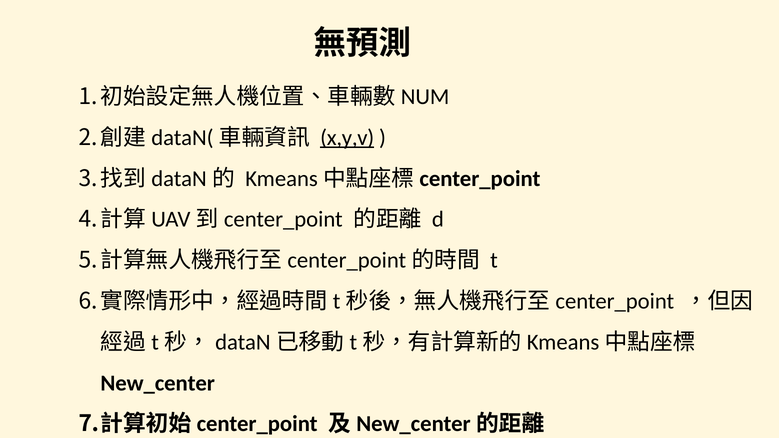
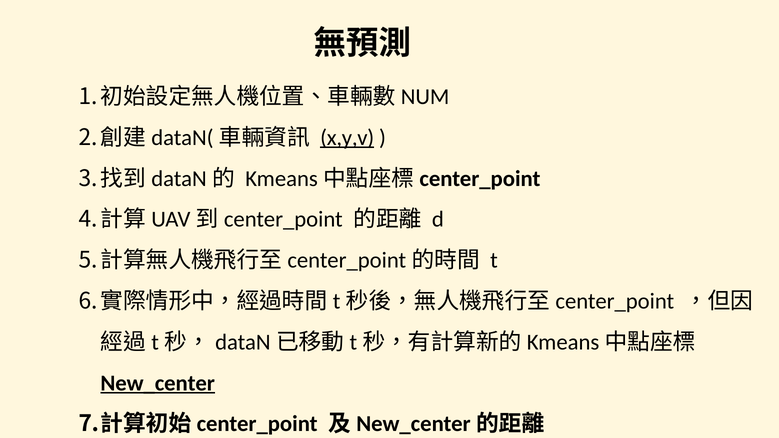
New_center underline: none -> present (158, 383)
